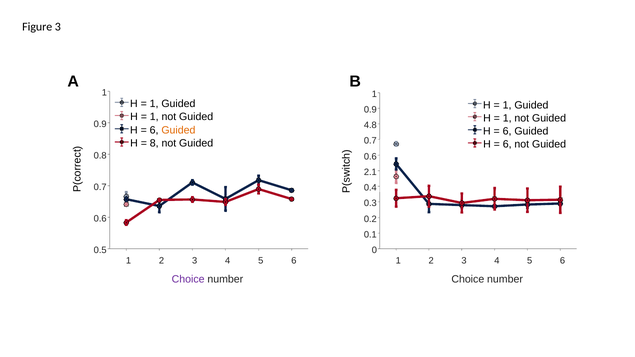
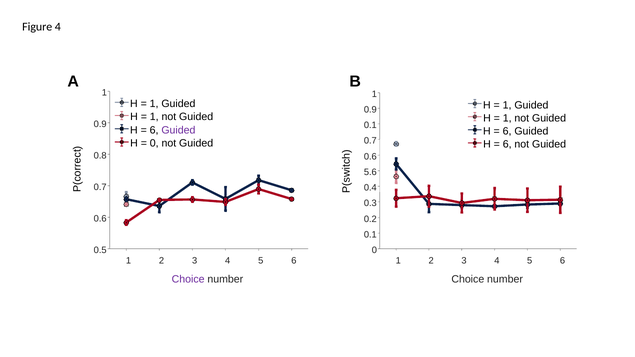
Figure 3: 3 -> 4 (58, 27)
4.8: 4.8 -> 0.1 (370, 125)
Guided colour: orange -> purple (178, 130)
8: 8 -> 0 (154, 144)
2.1: 2.1 -> 5.6 (370, 172)
